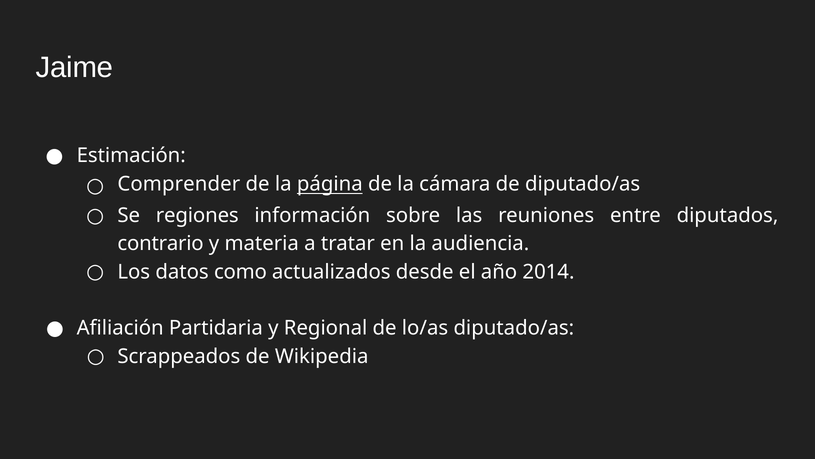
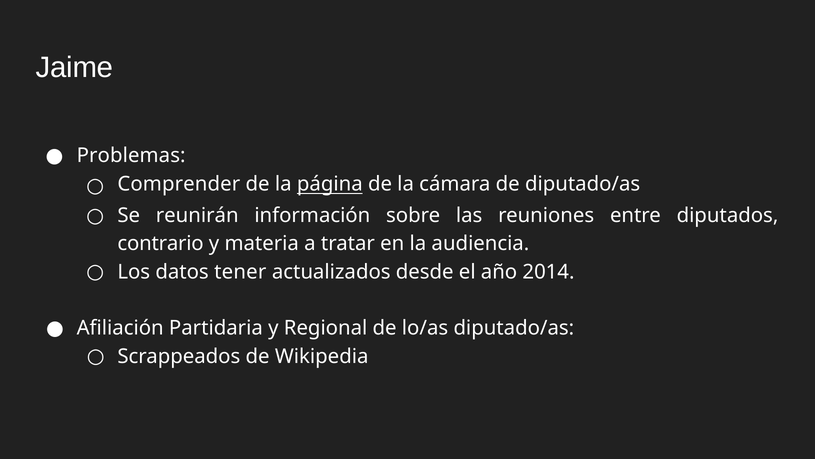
Estimación: Estimación -> Problemas (131, 155)
regiones: regiones -> reunirán (197, 215)
como: como -> tener (240, 272)
